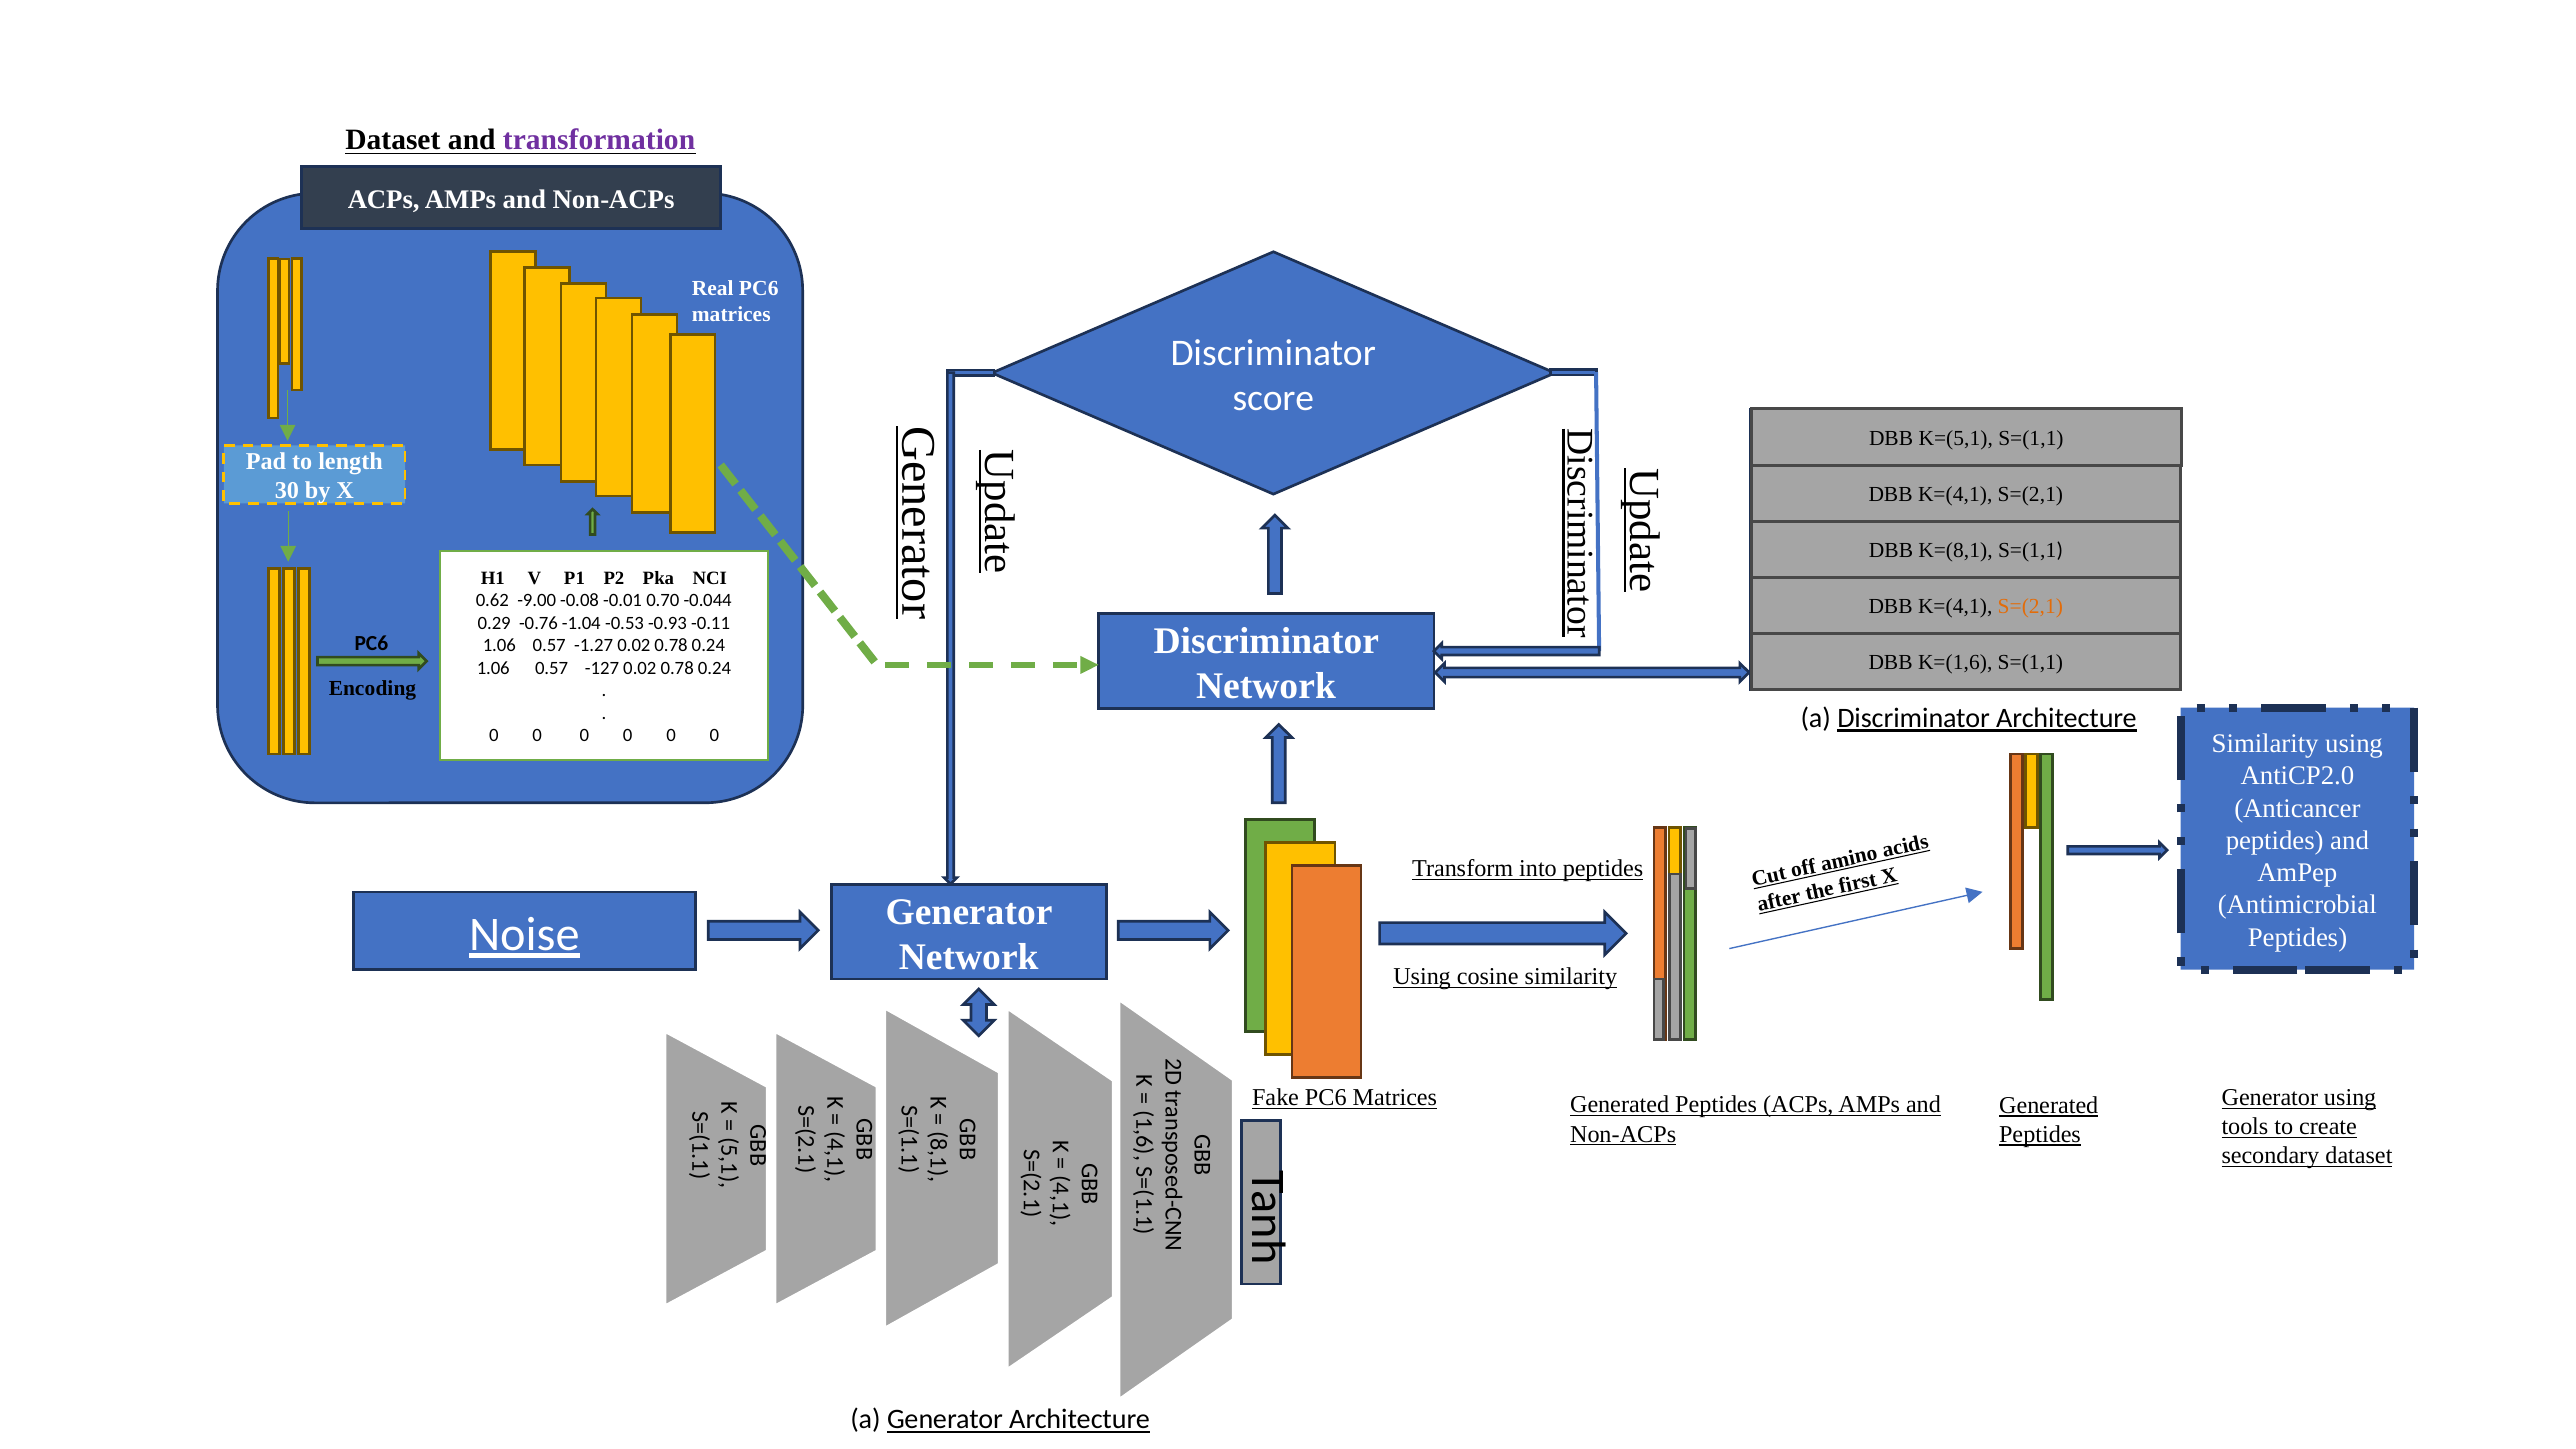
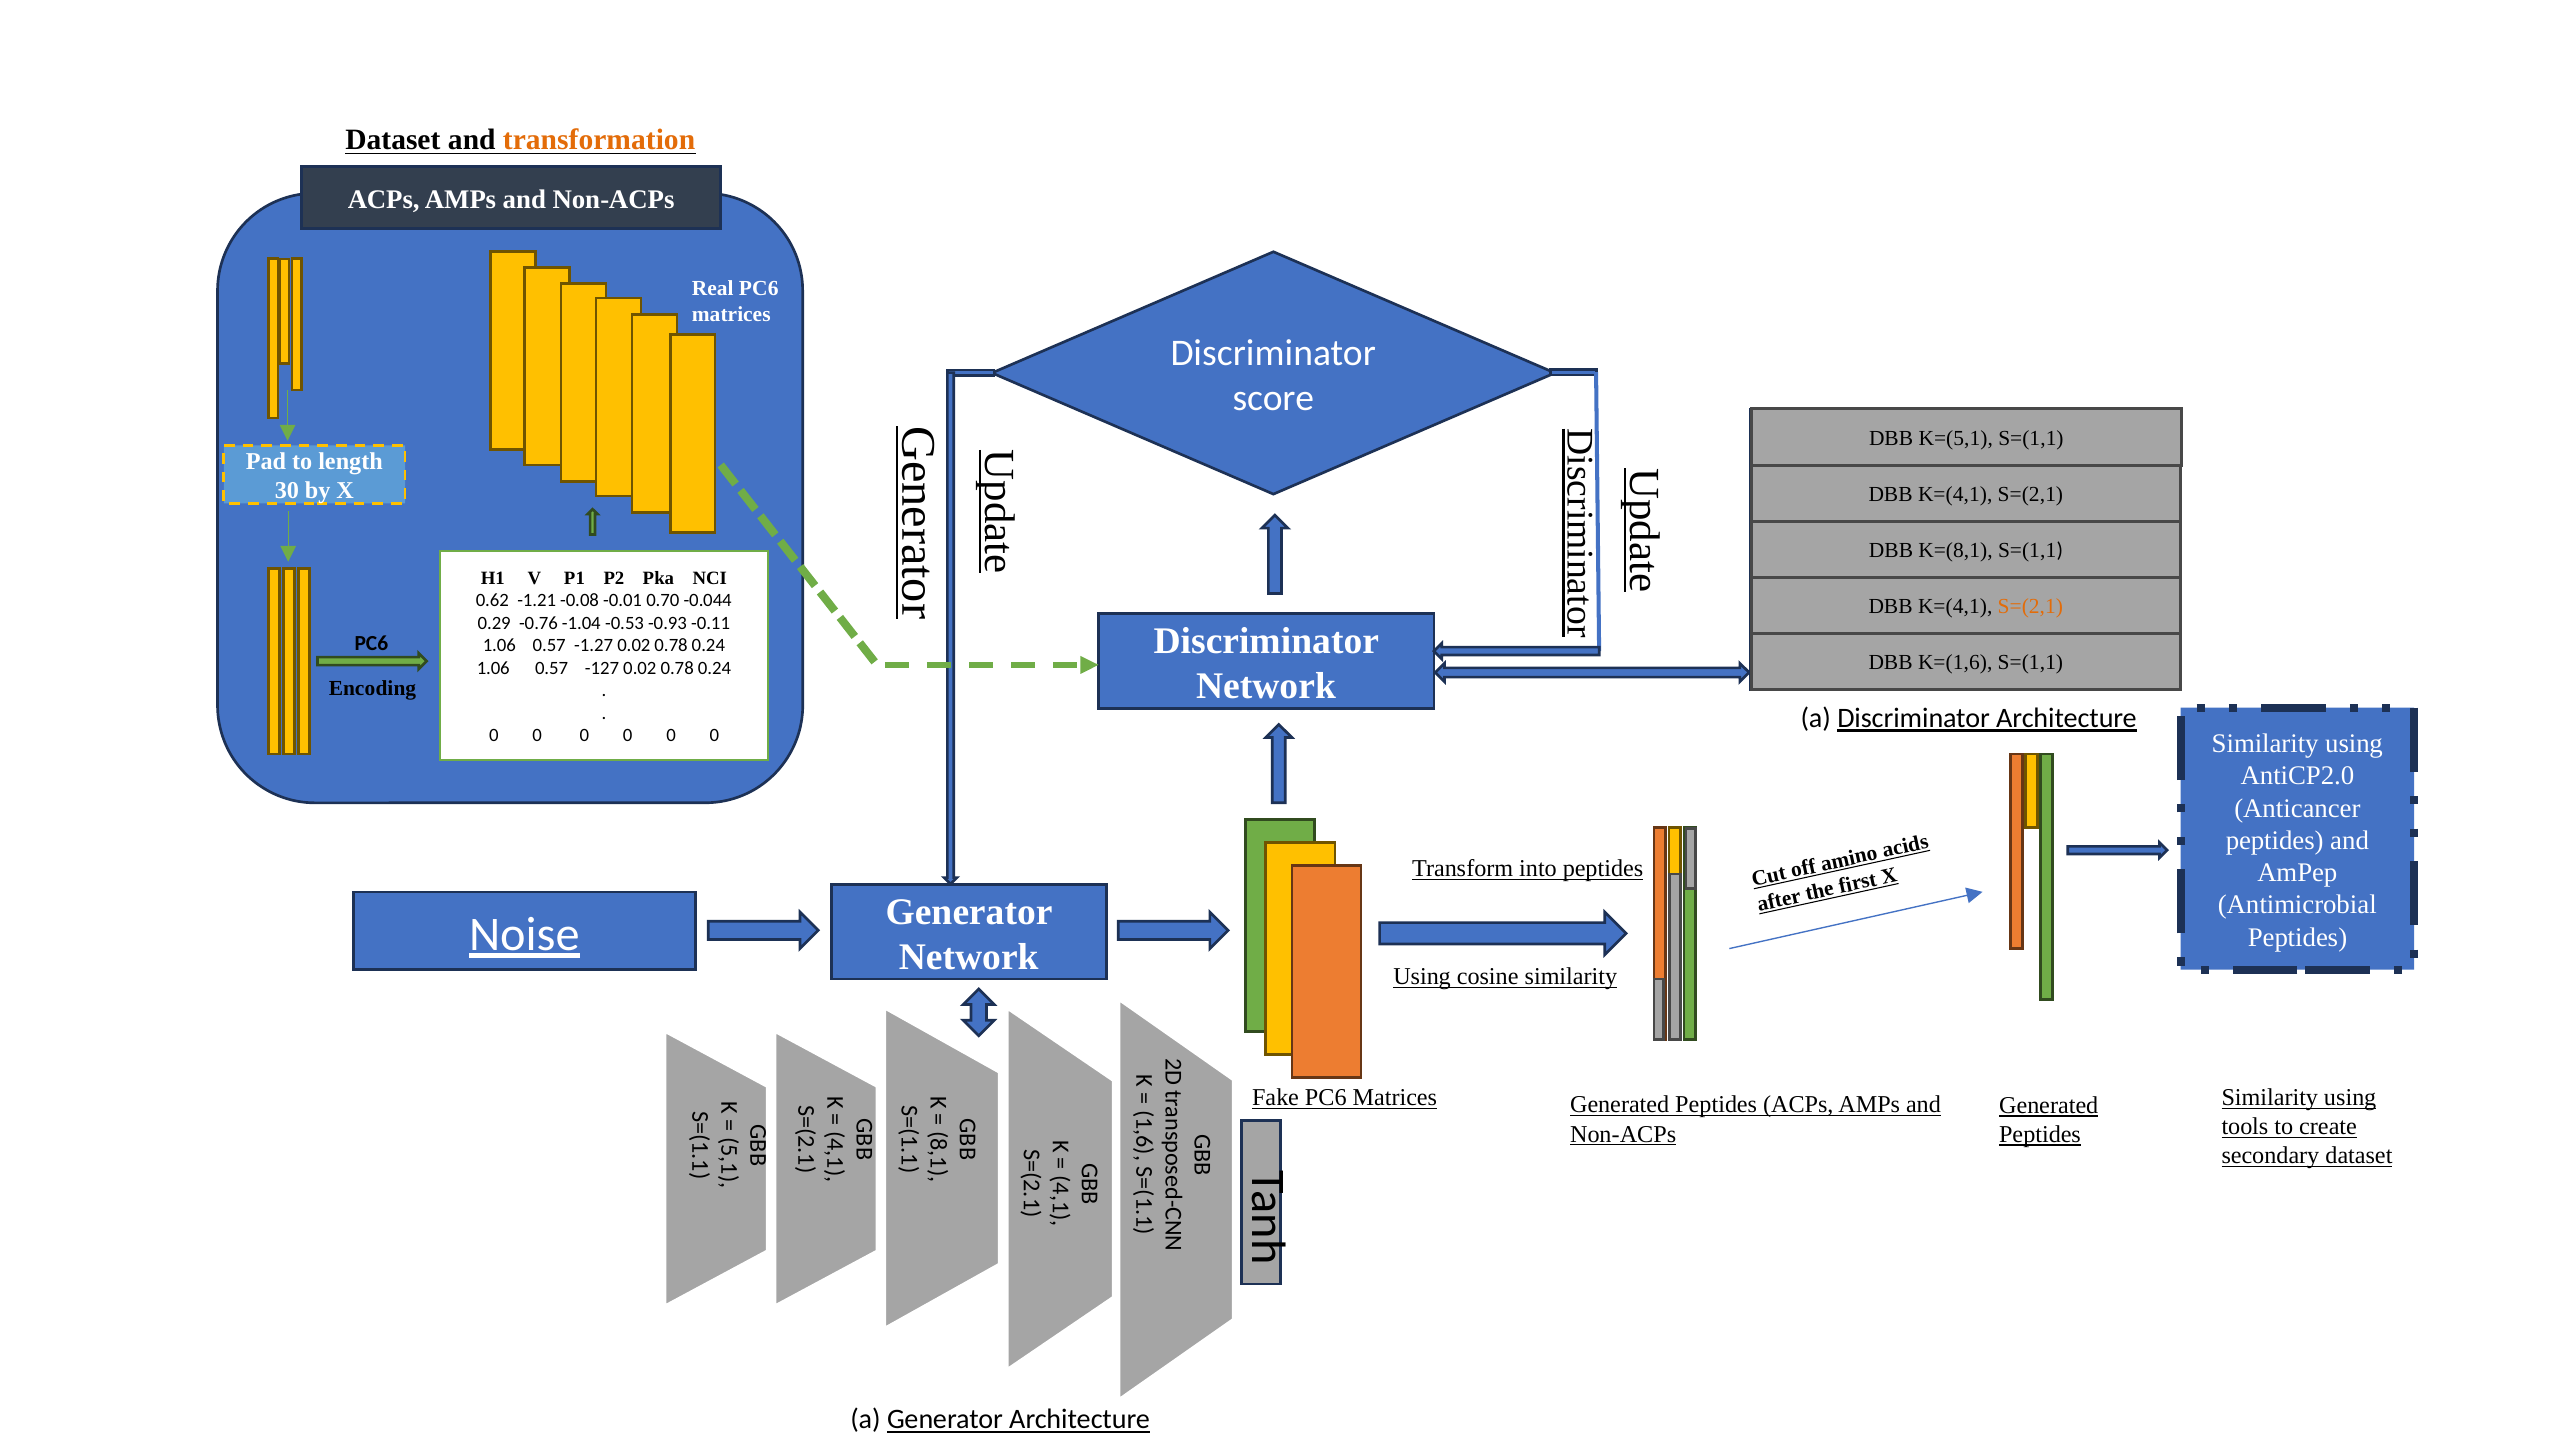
transformation colour: purple -> orange (599, 140)
-9.00: -9.00 -> -1.21 (537, 601)
Generator: Generator -> Similarity (2270, 1098)
